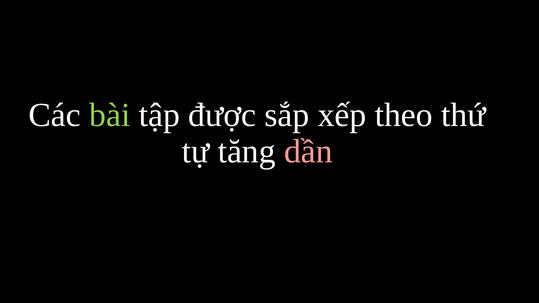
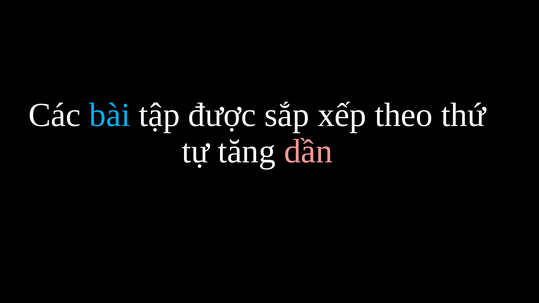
bài colour: light green -> light blue (110, 115)
